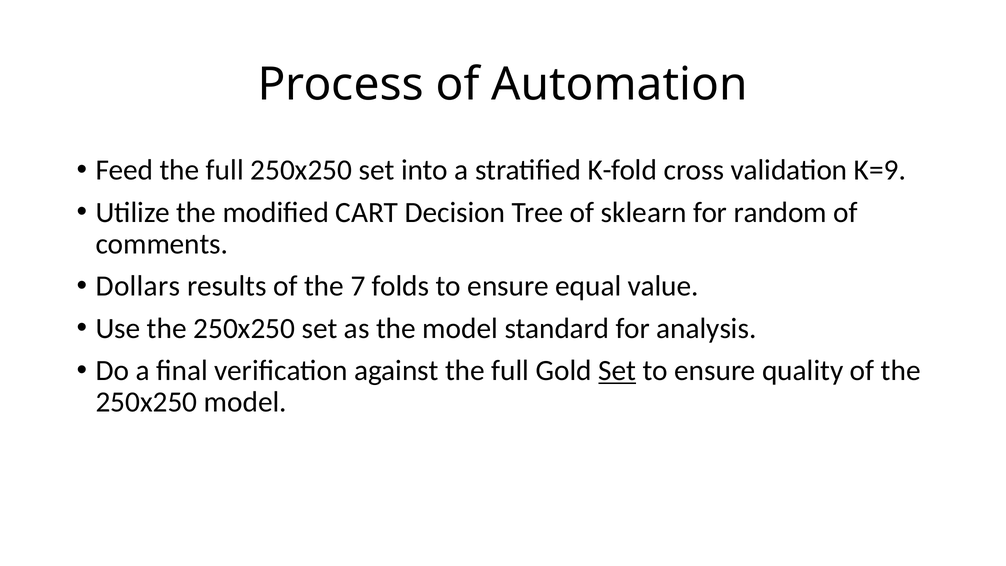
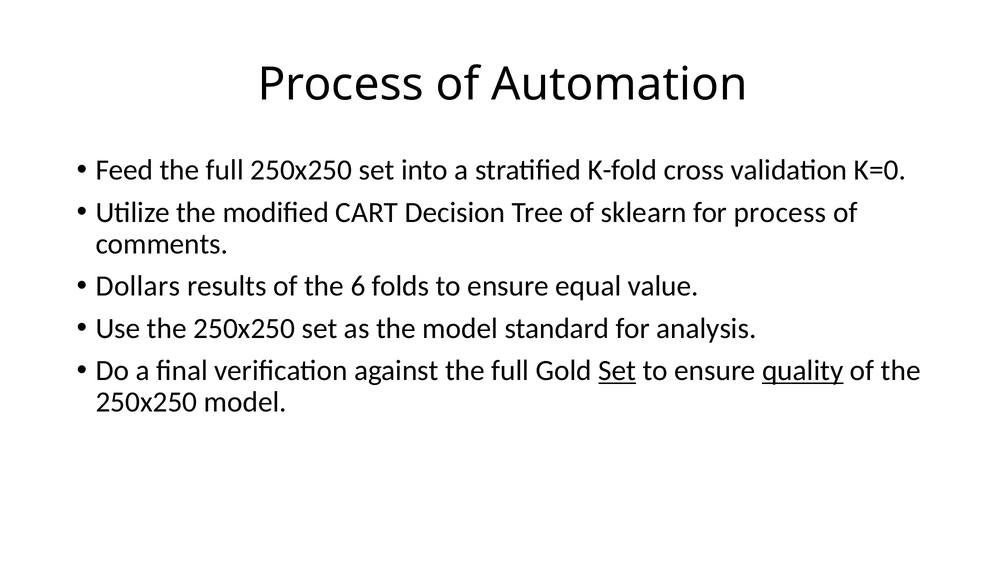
K=9: K=9 -> K=0 (880, 170)
for random: random -> process (780, 212)
7: 7 -> 6 (358, 286)
quality underline: none -> present (803, 371)
